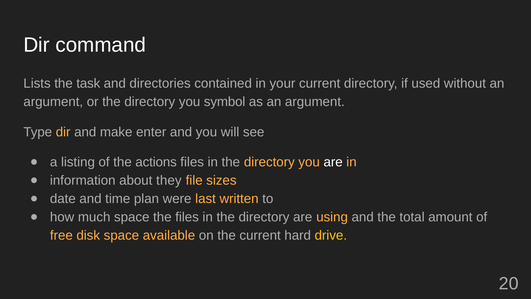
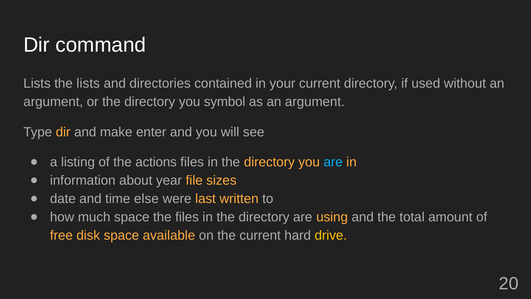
the task: task -> lists (88, 84)
are colour: white -> light blue (333, 162)
they: they -> year (169, 180)
plan: plan -> else (146, 199)
